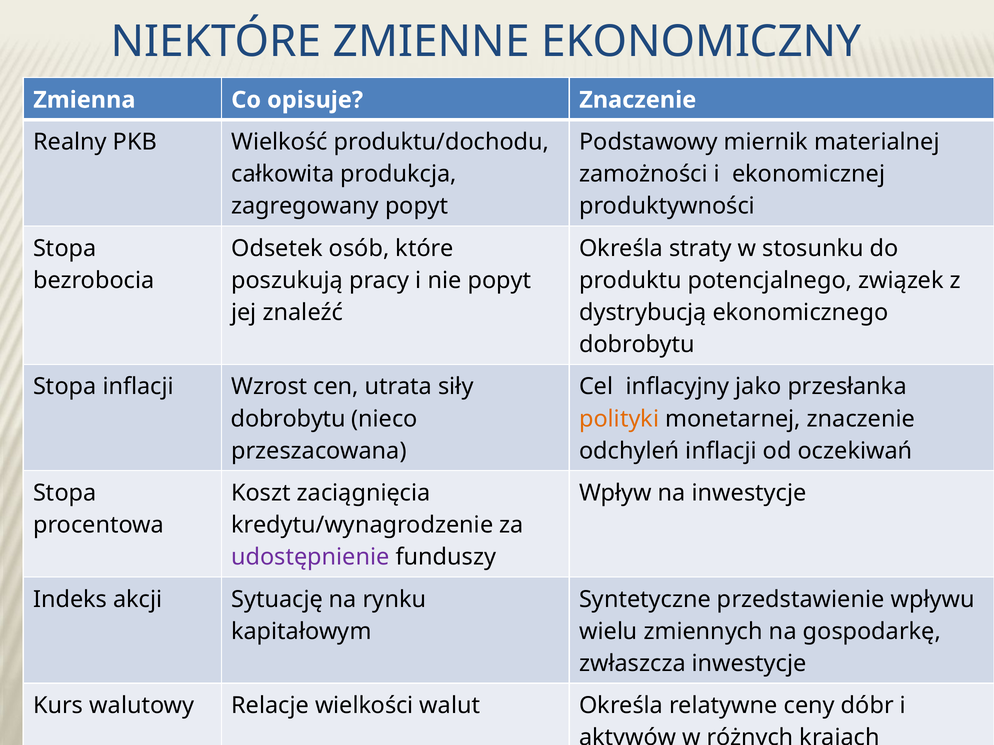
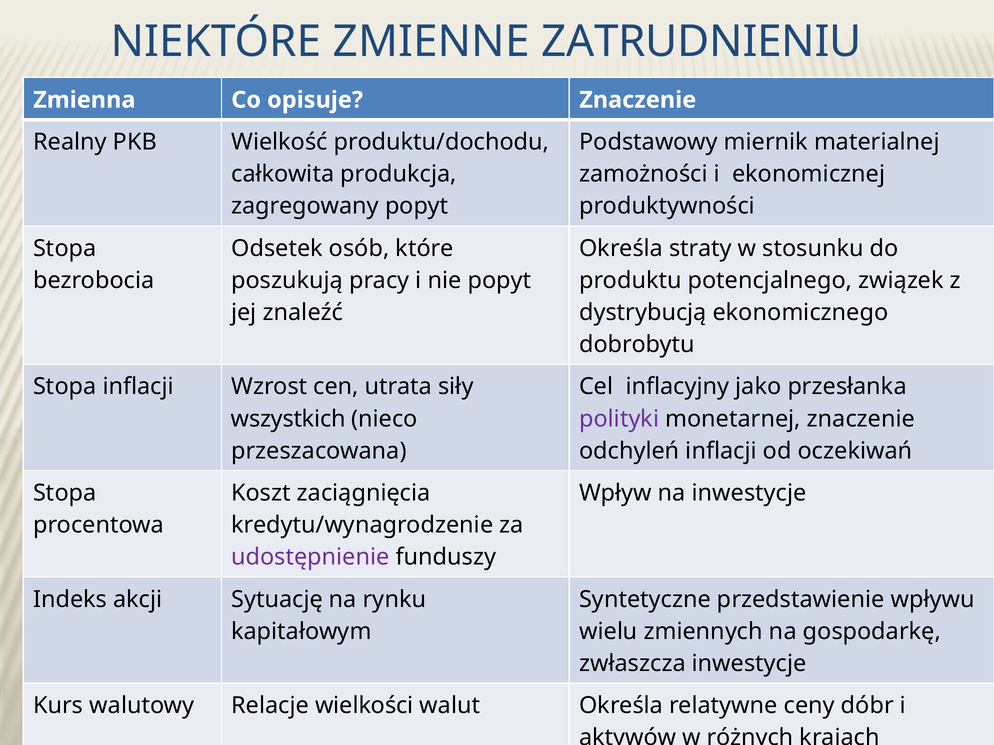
EKONOMICZNY: EKONOMICZNY -> ZATRUDNIENIU (701, 42)
dobrobytu: dobrobytu -> wszystkich (288, 419)
polityki colour: orange -> purple (619, 419)
